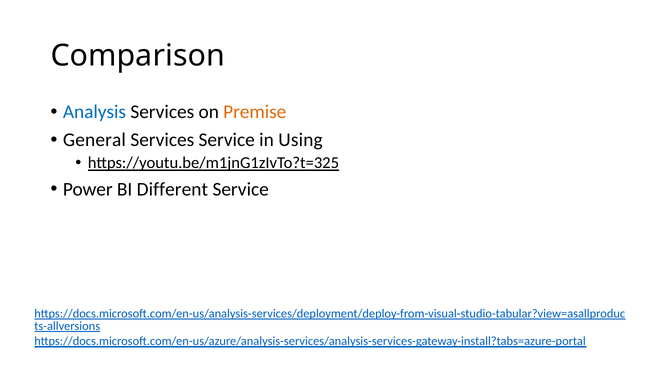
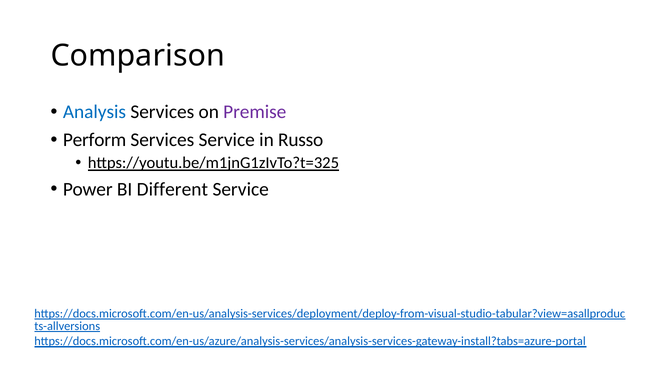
Premise colour: orange -> purple (255, 112)
General: General -> Perform (95, 140)
Using: Using -> Russo (301, 140)
